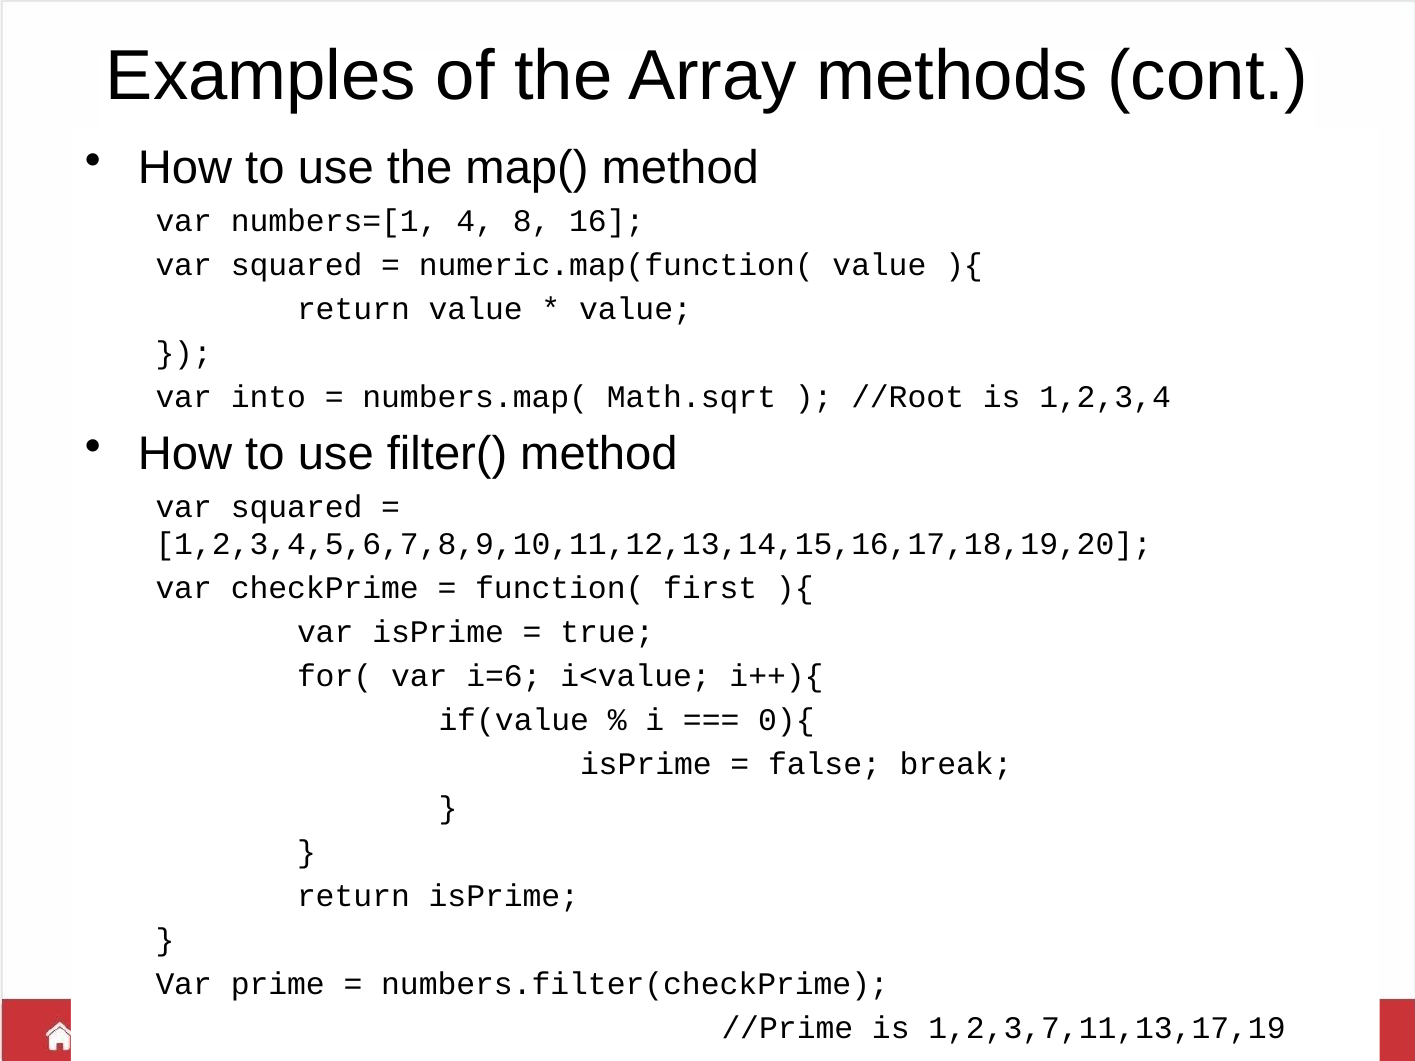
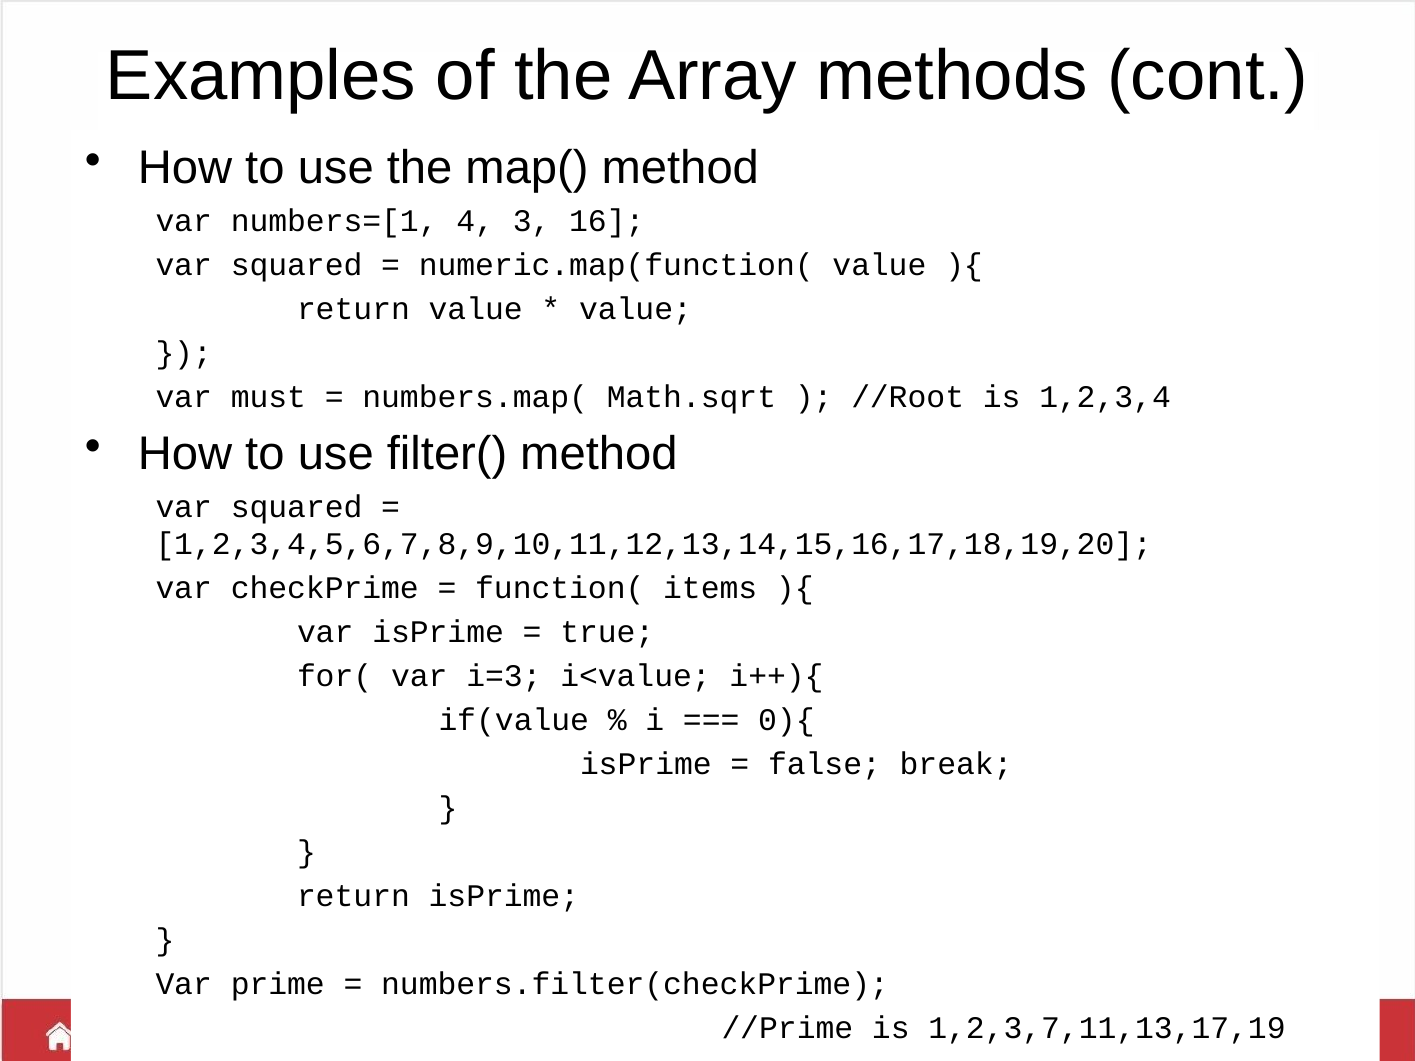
8: 8 -> 3 (532, 221)
into: into -> must (268, 397)
first: first -> items (710, 588)
i=6: i=6 -> i=3 (504, 677)
